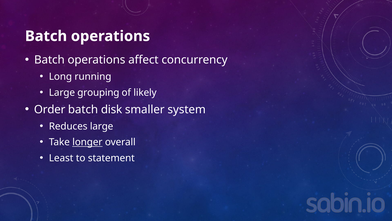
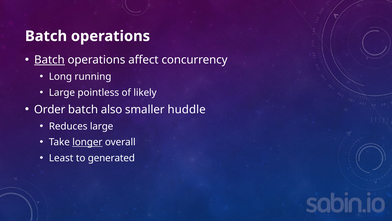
Batch underline: none -> present (49, 60)
grouping: grouping -> pointless (98, 92)
disk: disk -> also (112, 109)
system: system -> huddle (187, 109)
statement: statement -> generated (111, 158)
